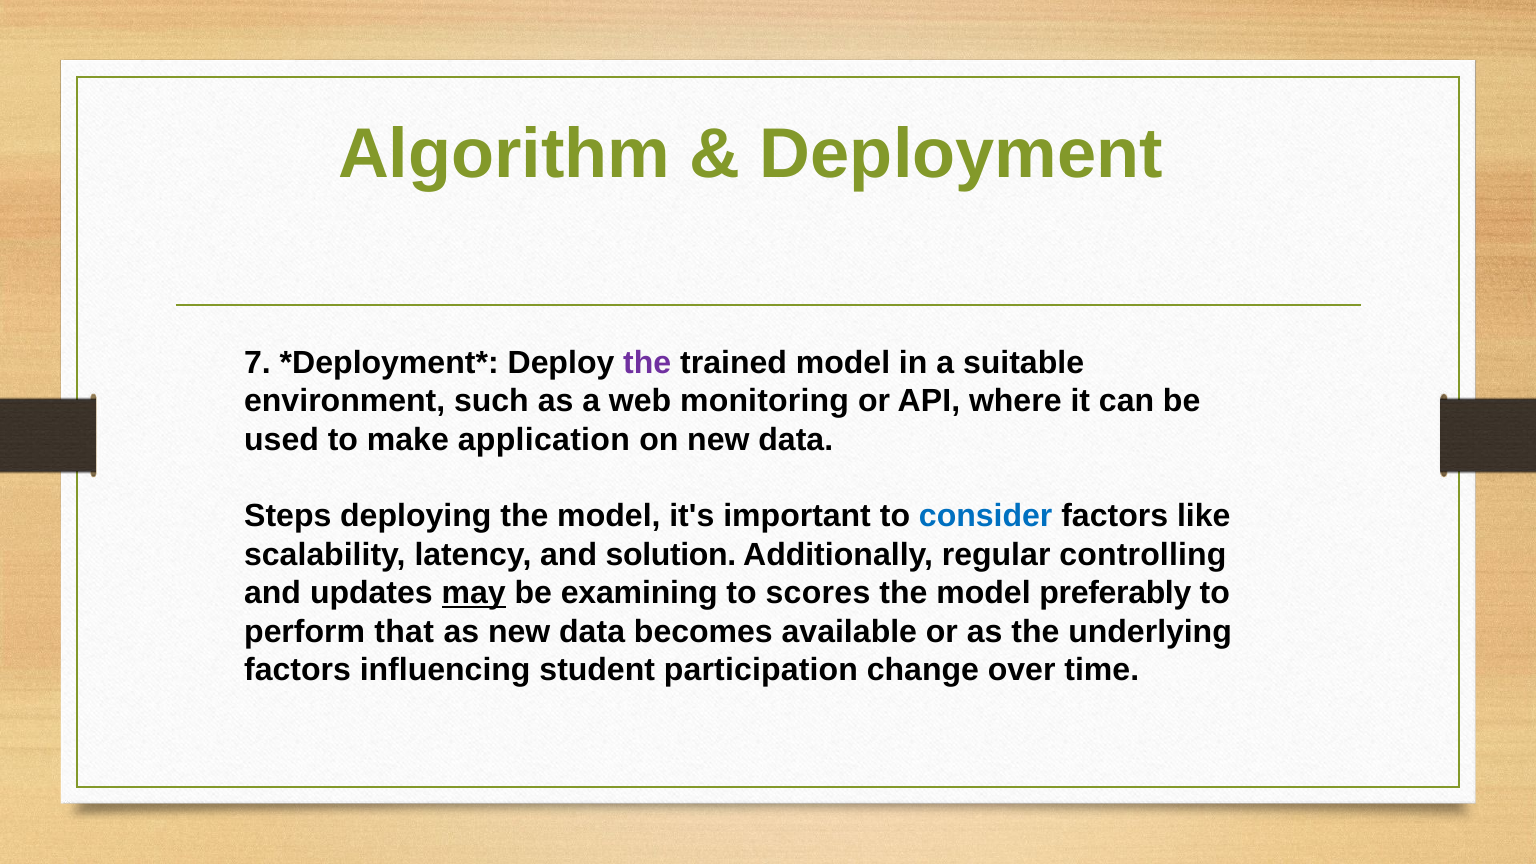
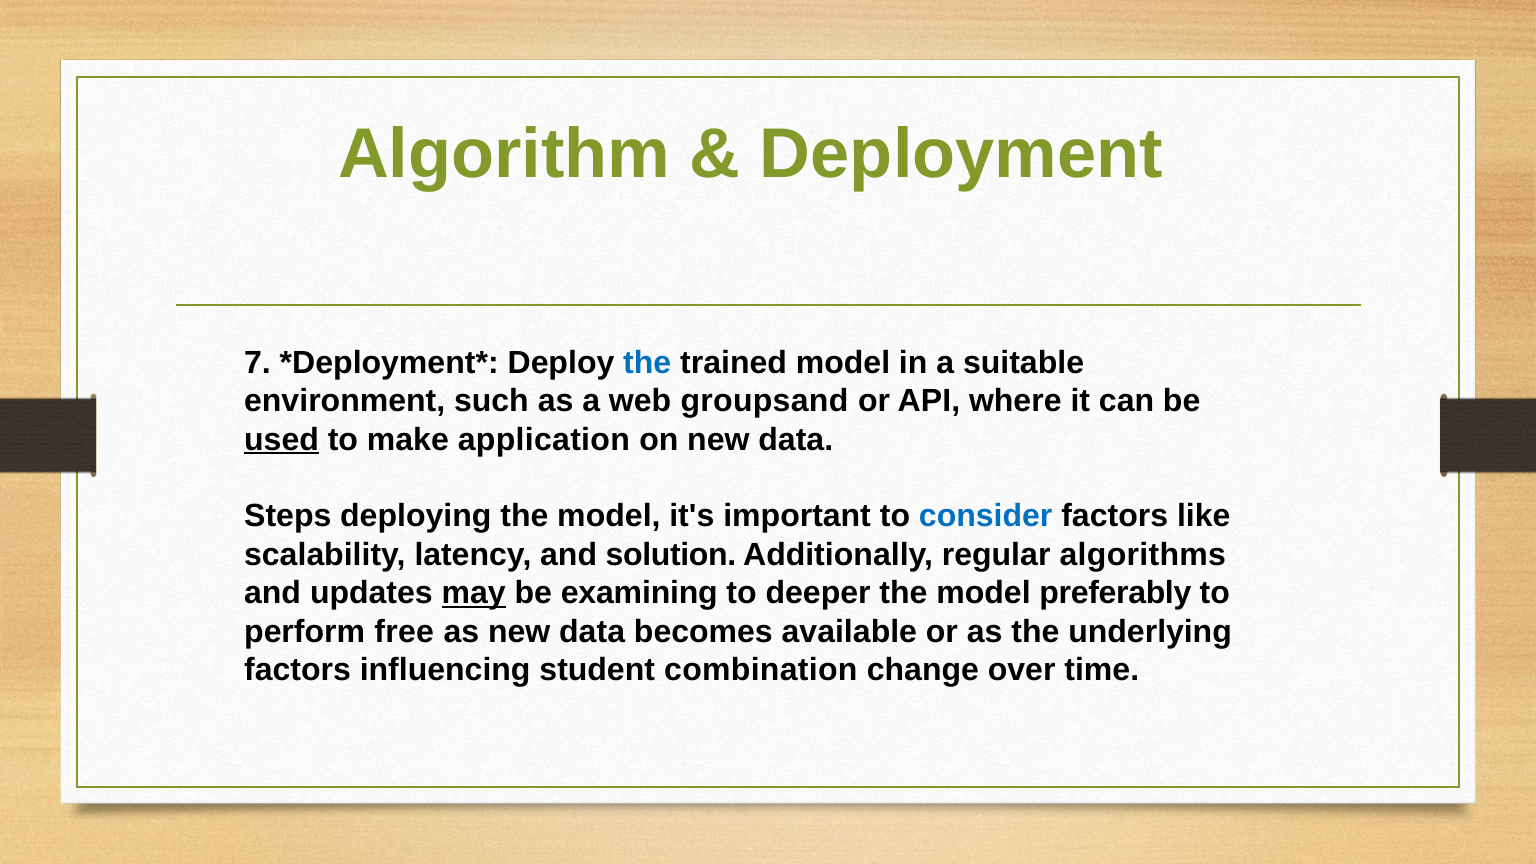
the colour: purple -> blue (647, 363)
monitoring: monitoring -> groupsand (764, 401)
used underline: none -> present (282, 439)
controlling: controlling -> algorithms (1143, 555)
scores: scores -> deeper (818, 593)
that: that -> free (404, 632)
participation: participation -> combination (761, 670)
